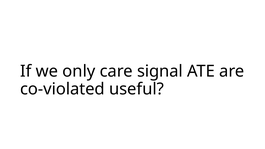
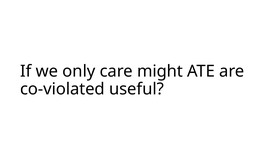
signal: signal -> might (160, 71)
